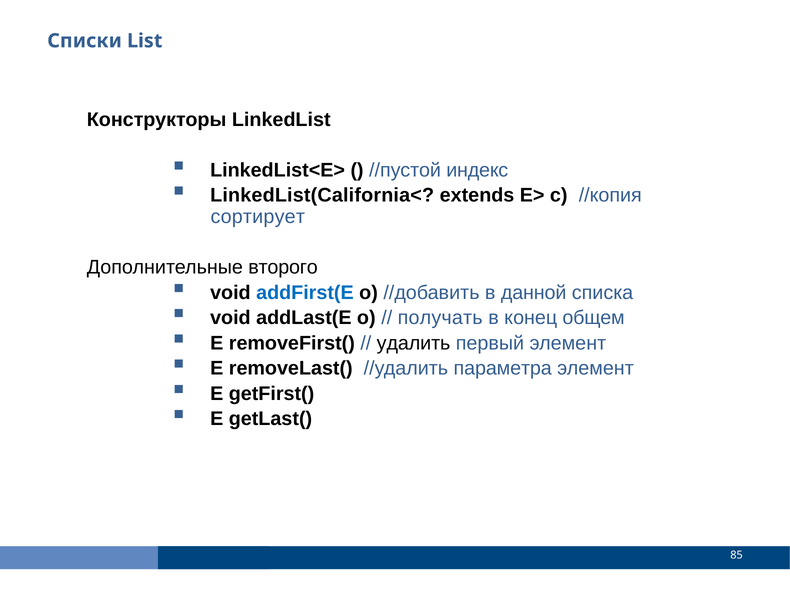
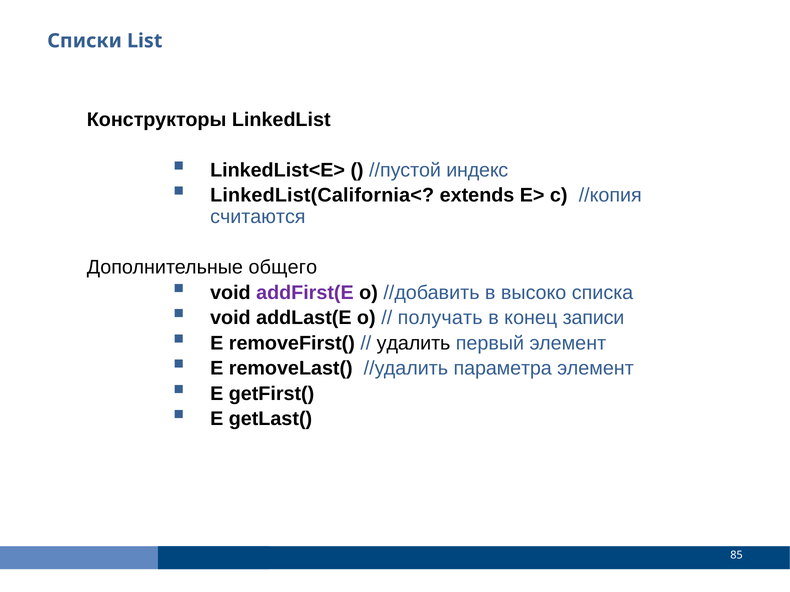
сортирует: сортирует -> считаются (258, 217)
второго: второго -> общего (283, 267)
addFirst(E colour: blue -> purple (305, 293)
данной: данной -> высоко (534, 293)
общем: общем -> записи (594, 318)
